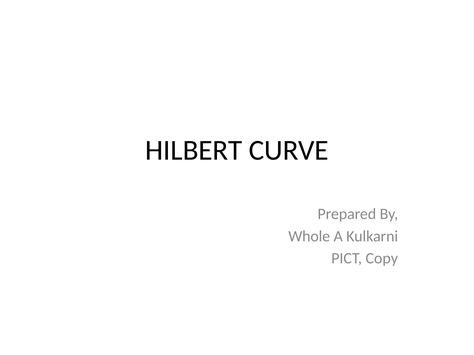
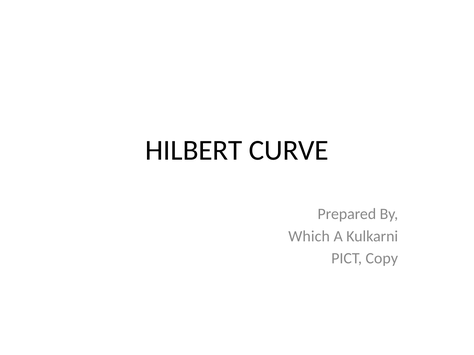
Whole: Whole -> Which (309, 237)
